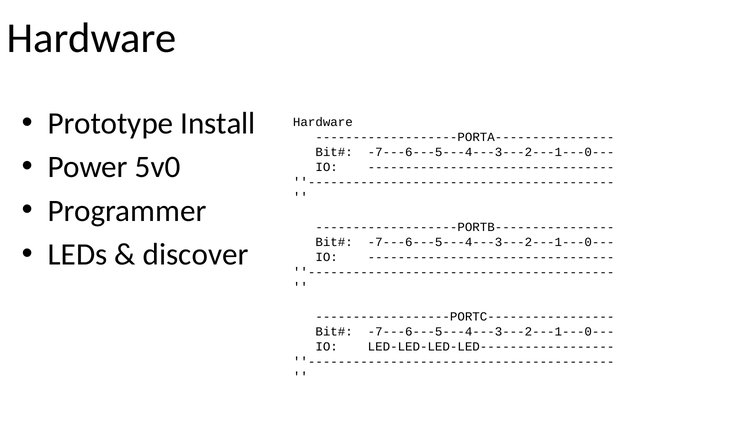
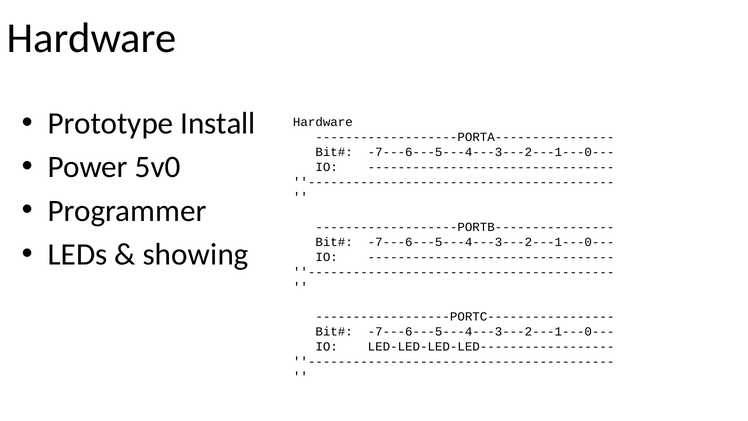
discover: discover -> showing (196, 254)
